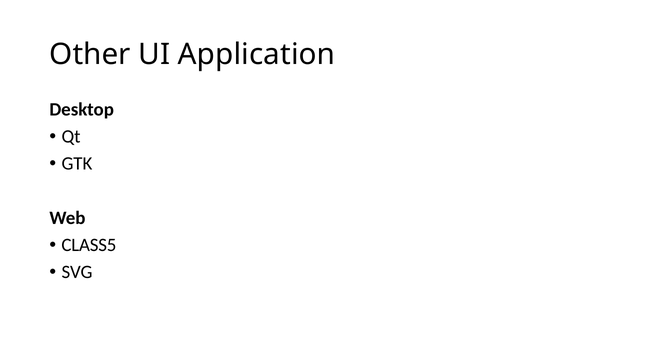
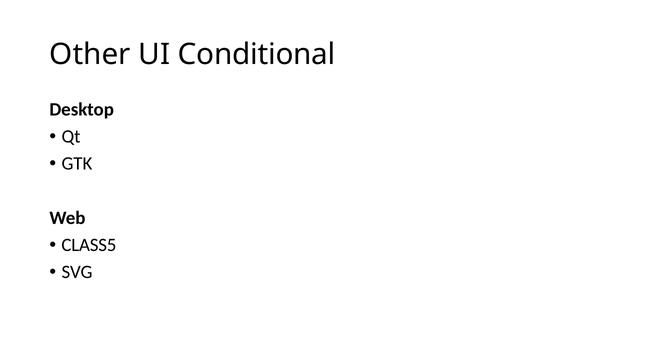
Application: Application -> Conditional (257, 54)
